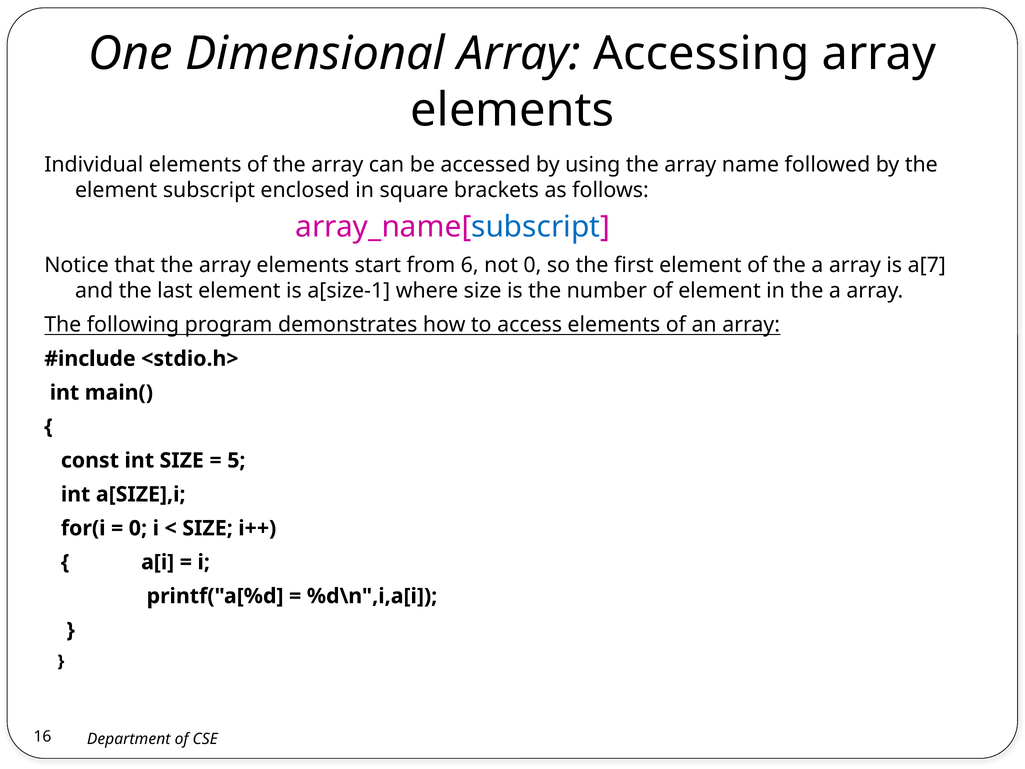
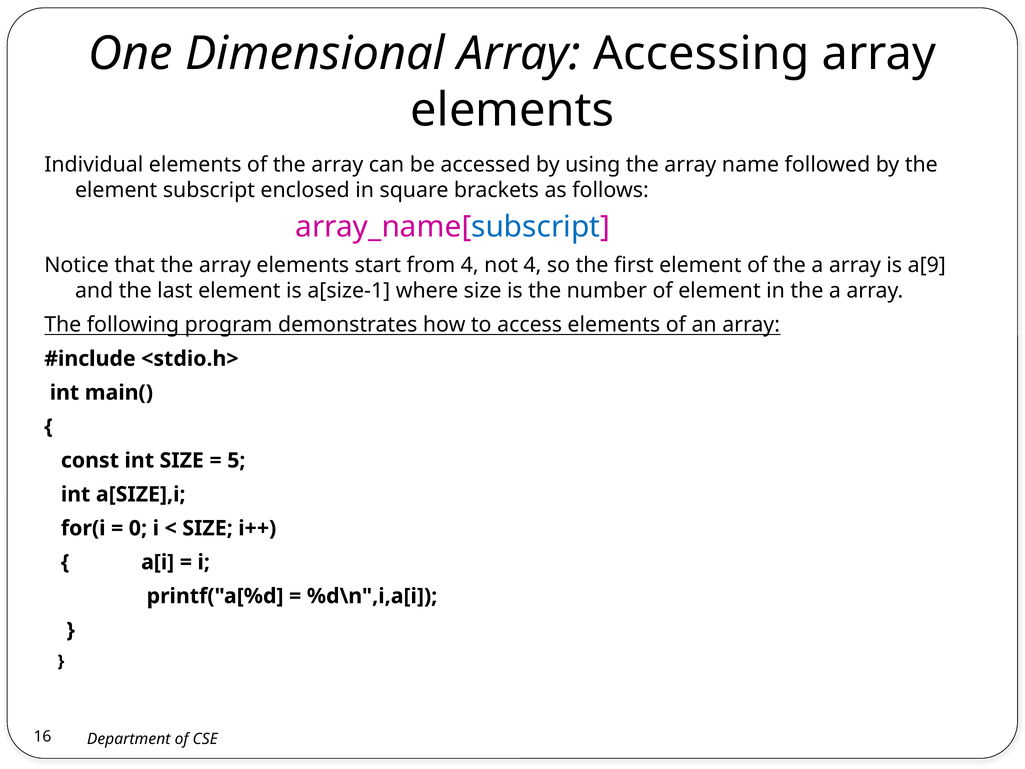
from 6: 6 -> 4 (470, 265)
not 0: 0 -> 4 (532, 265)
a[7: a[7 -> a[9 (927, 265)
